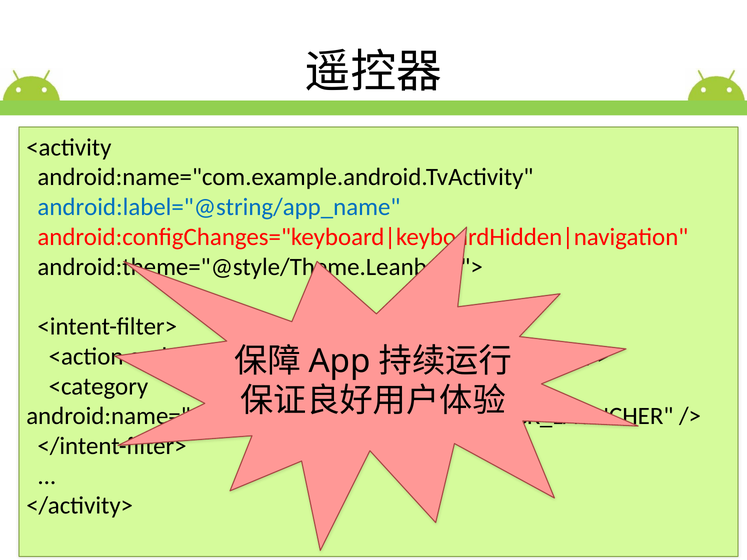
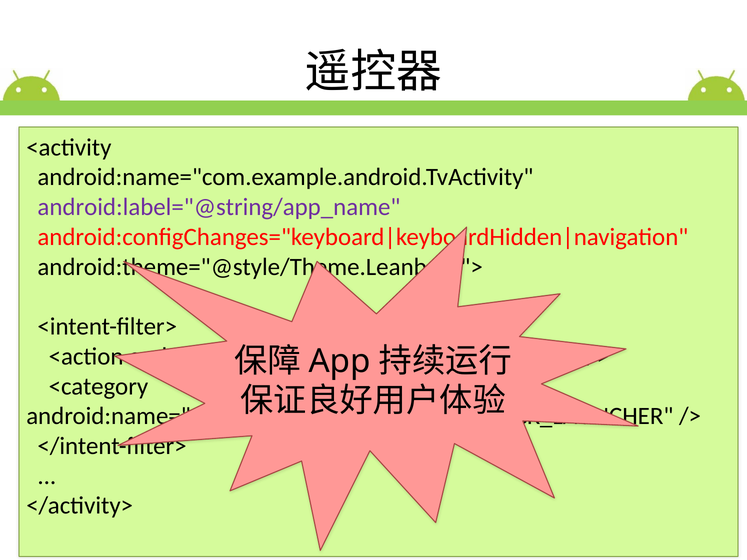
android:label="@string/app_name colour: blue -> purple (219, 207)
